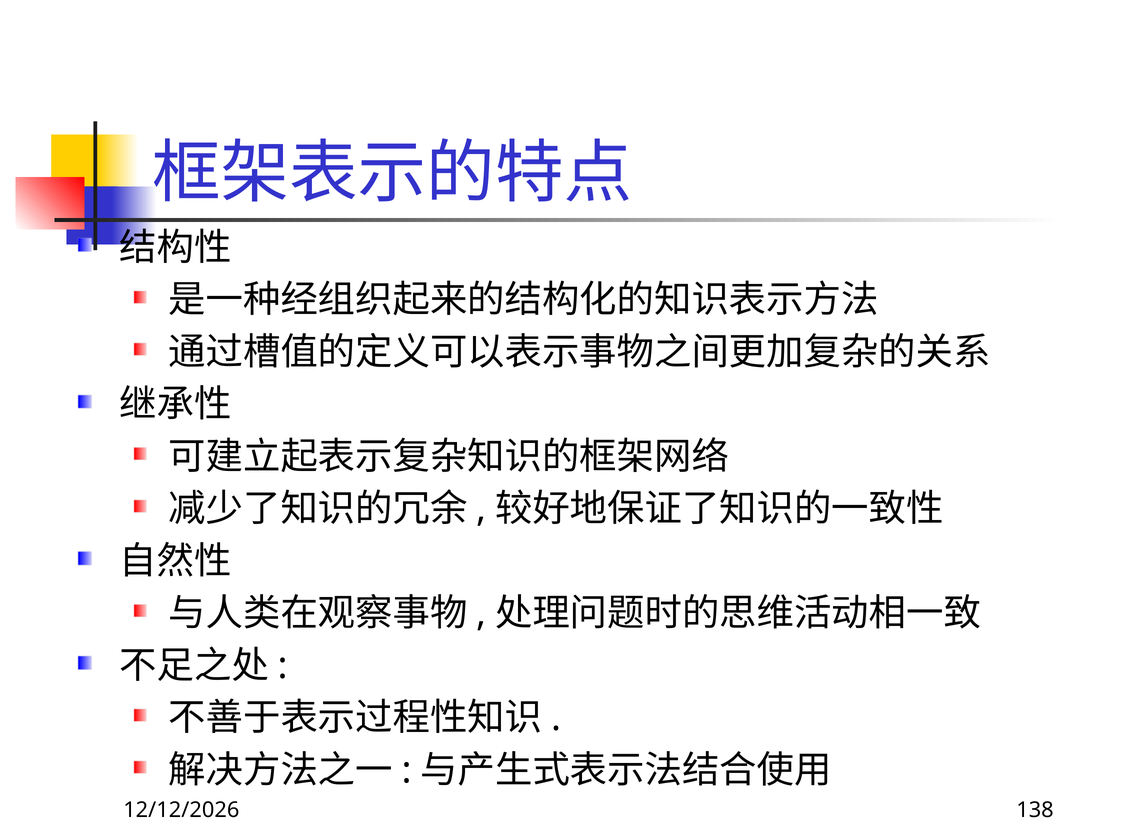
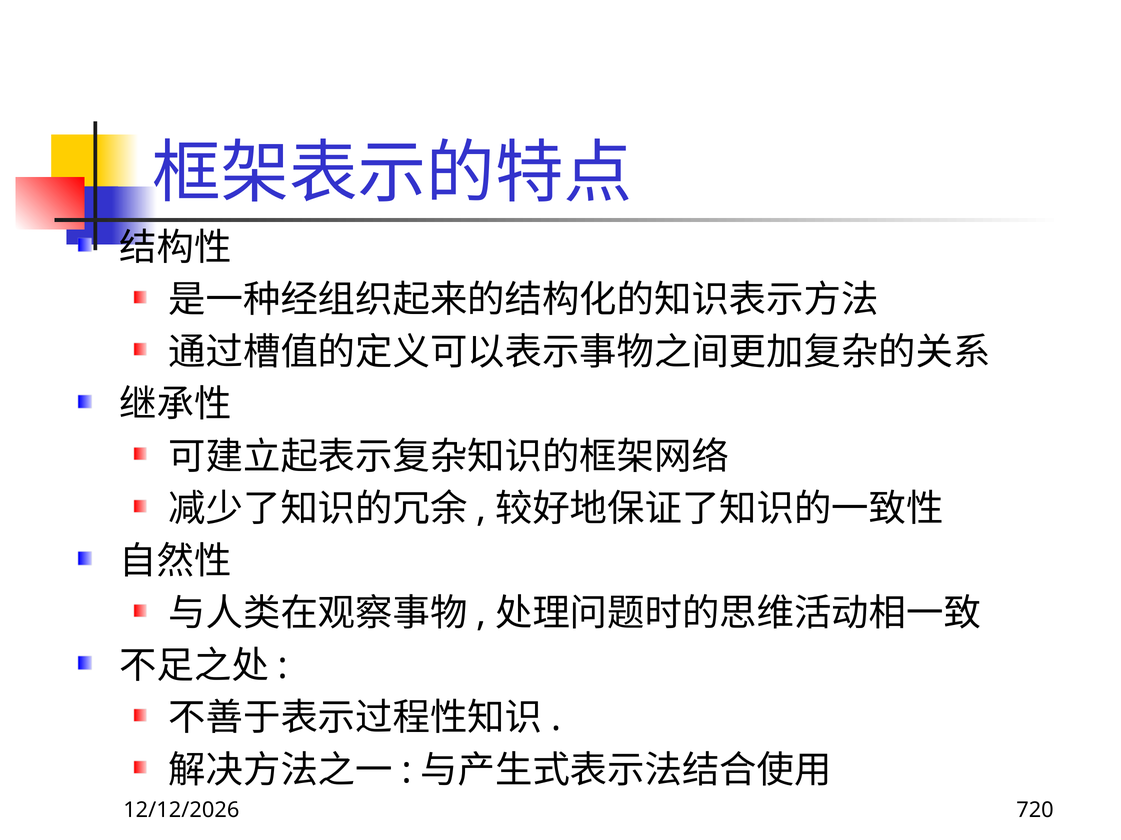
138: 138 -> 720 (1035, 811)
